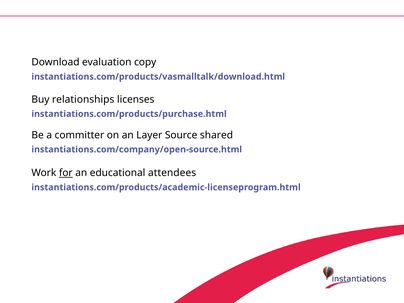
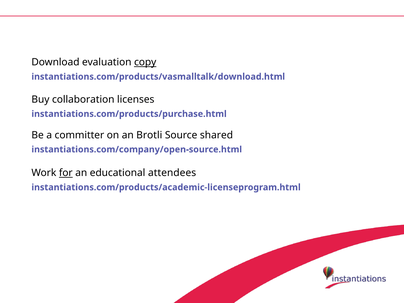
copy underline: none -> present (145, 62)
relationships: relationships -> collaboration (83, 100)
Layer: Layer -> Brotli (149, 135)
